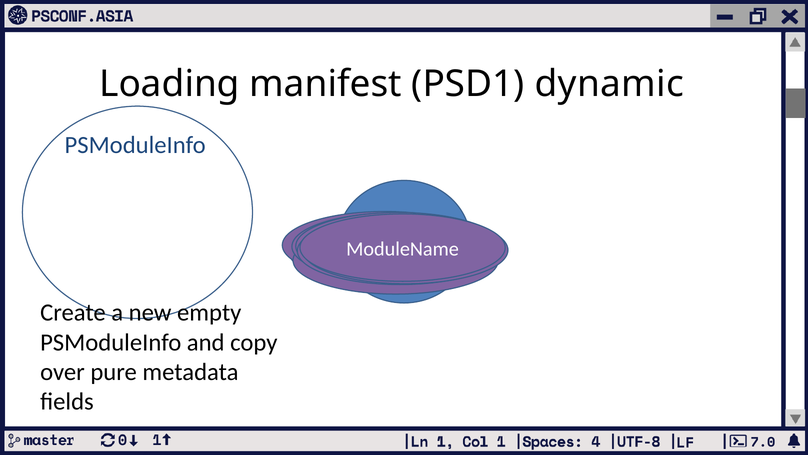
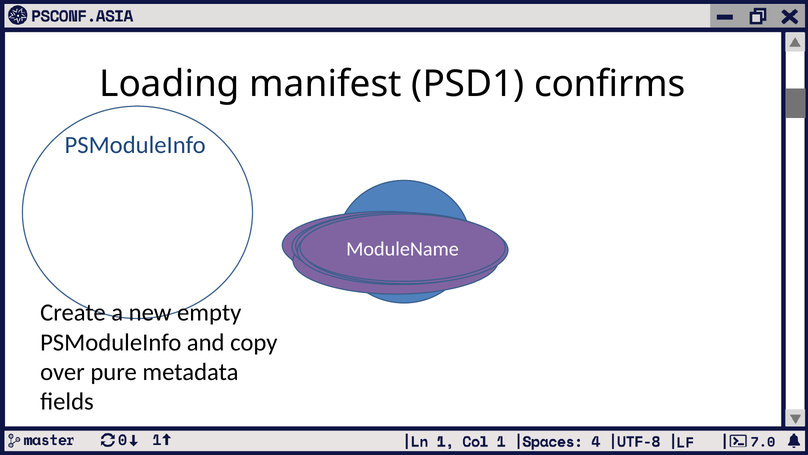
dynamic: dynamic -> confirms (610, 84)
